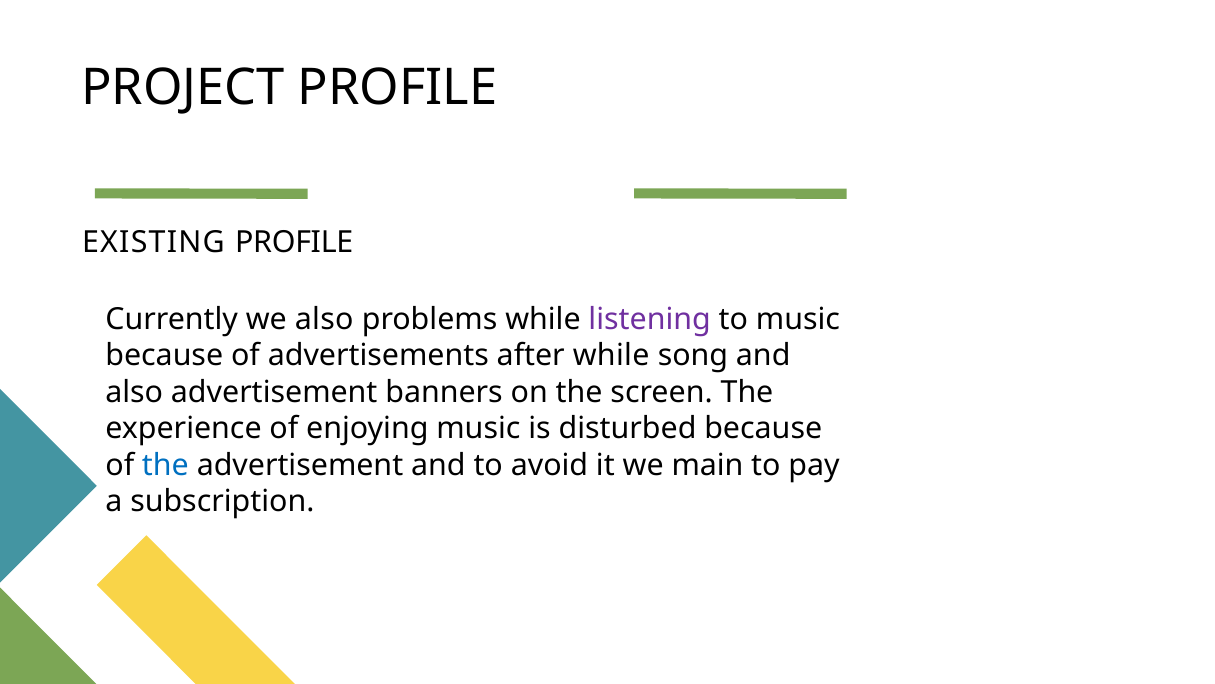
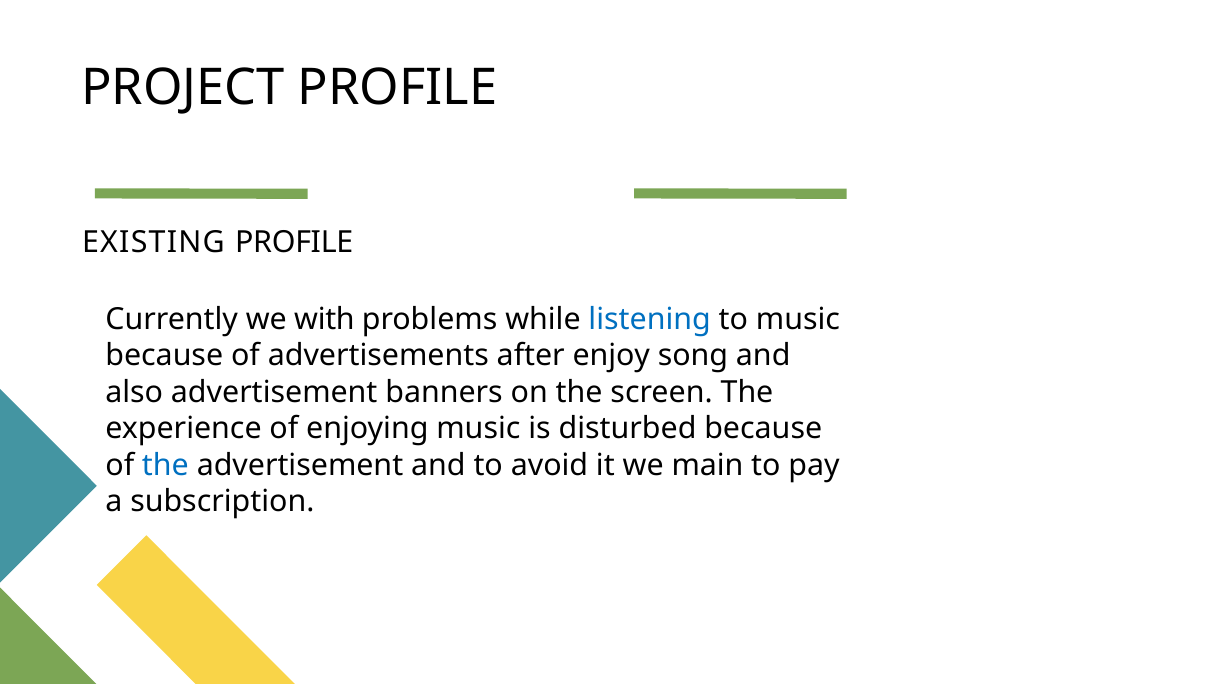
we also: also -> with (324, 319)
listening colour: purple -> blue (650, 319)
after while: while -> enjoy (611, 355)
